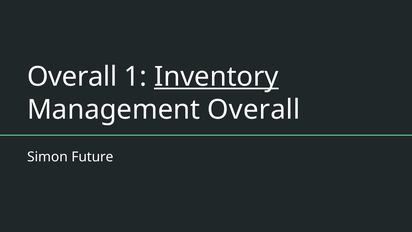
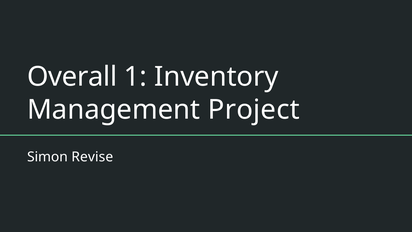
Inventory underline: present -> none (216, 77)
Management Overall: Overall -> Project (254, 110)
Future: Future -> Revise (92, 157)
